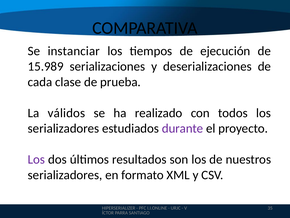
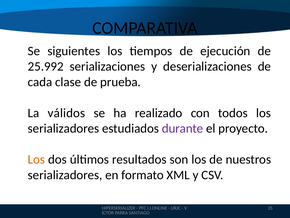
instanciar: instanciar -> siguientes (74, 51)
15.989: 15.989 -> 25.992 (46, 66)
Los colour: purple -> orange (36, 159)
